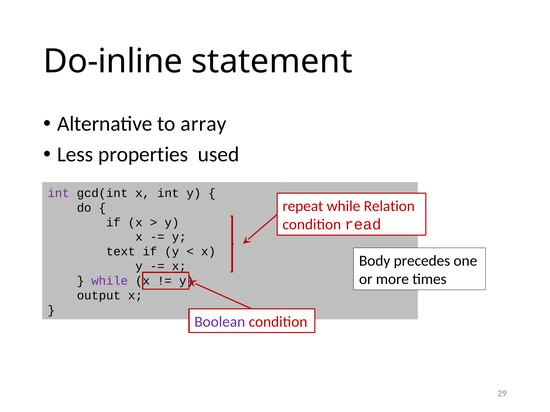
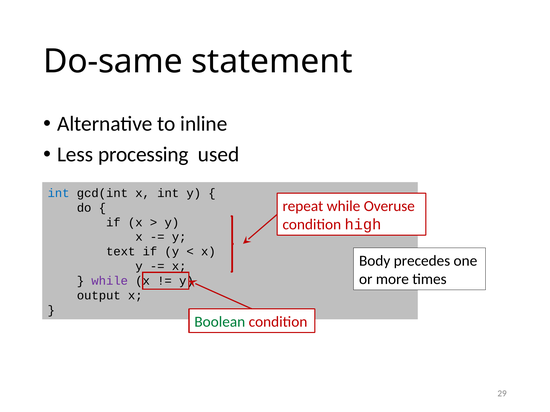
Do-inline: Do-inline -> Do-same (113, 62)
array: array -> inline (204, 124)
properties: properties -> processing (143, 155)
int colour: purple -> blue (59, 193)
Relation: Relation -> Overuse (389, 206)
read: read -> high (363, 225)
Boolean colour: purple -> green (220, 322)
